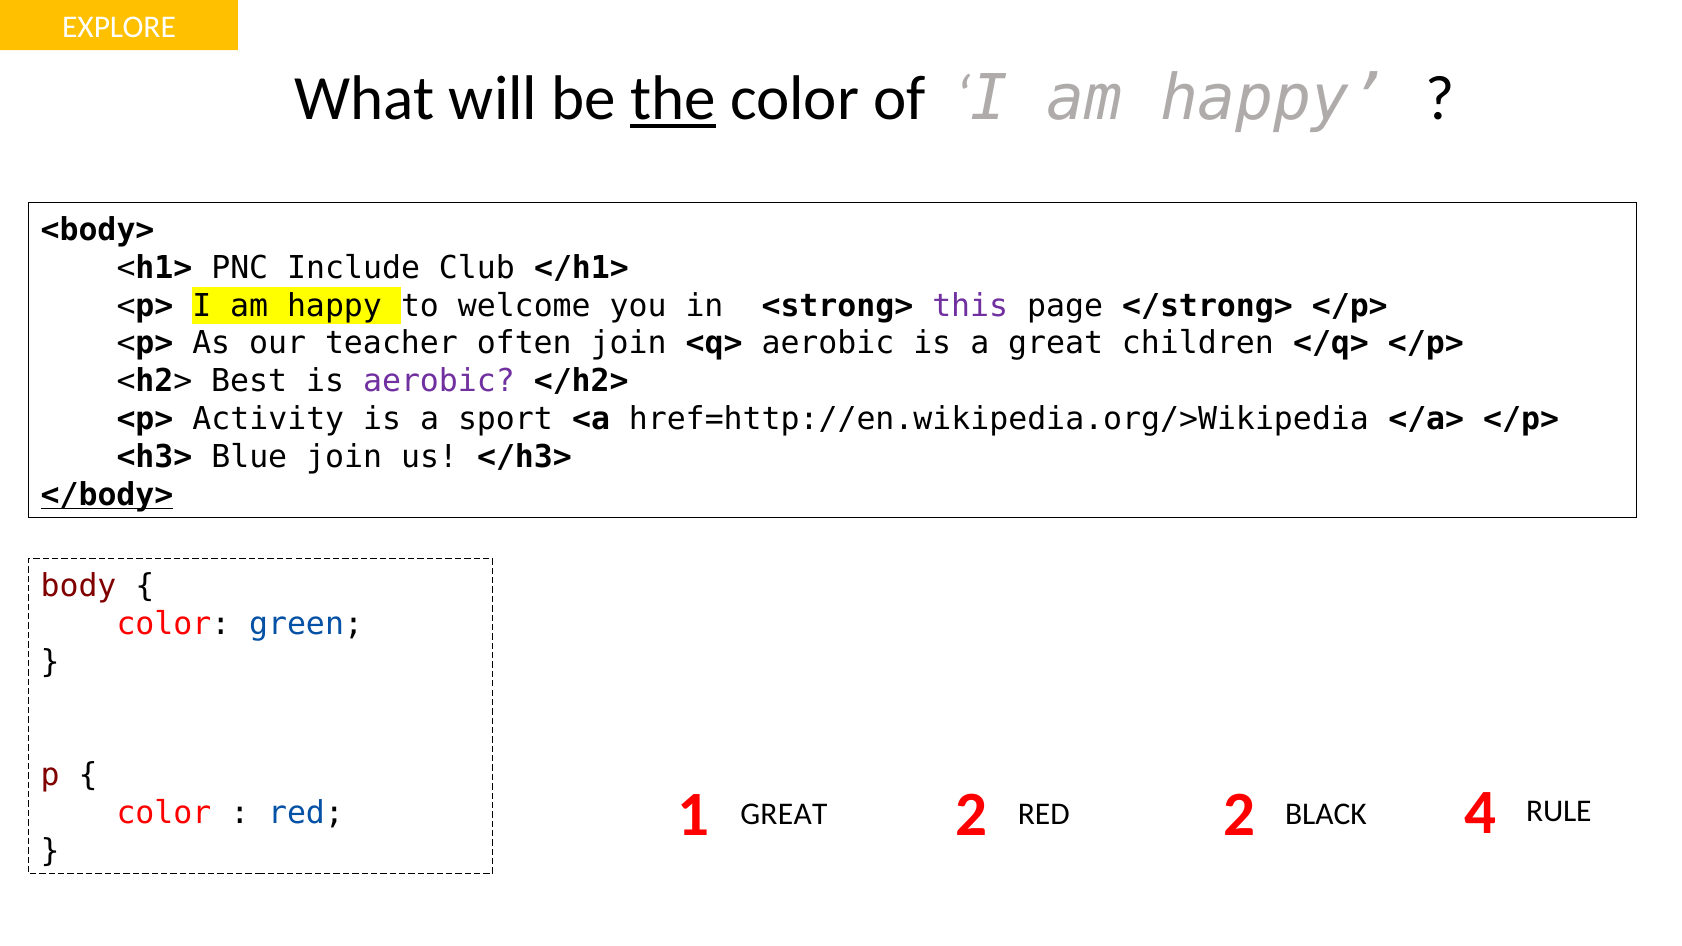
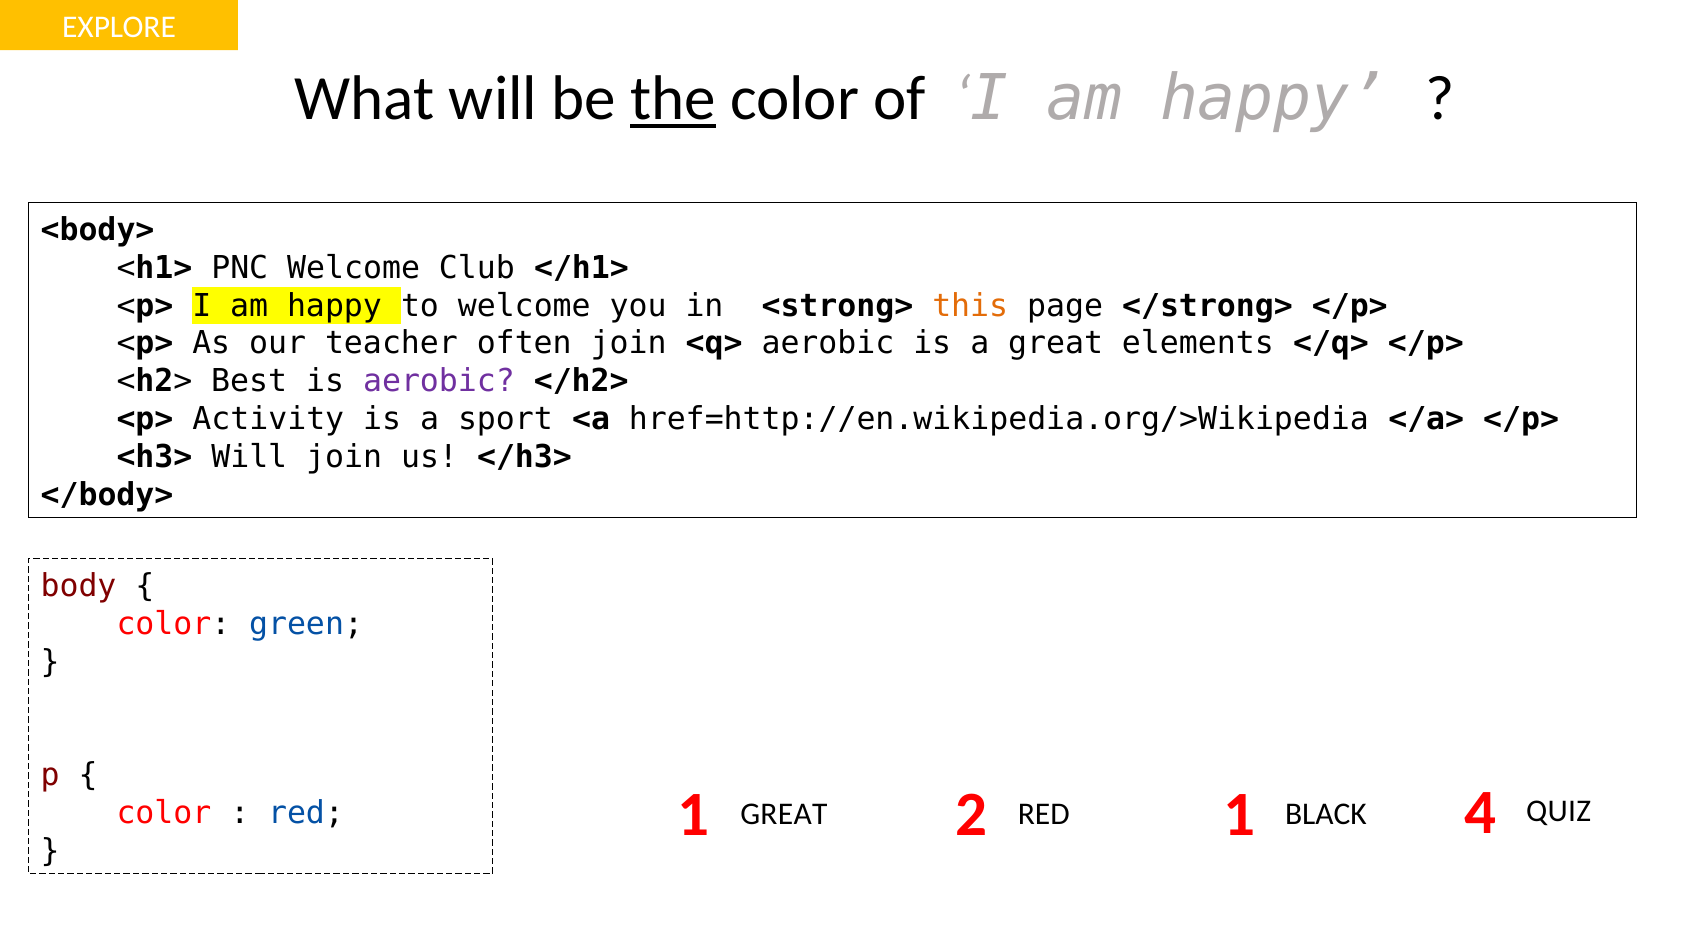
PNC Include: Include -> Welcome (354, 268)
this colour: purple -> orange (970, 306)
children: children -> elements (1198, 344)
<h3> Blue: Blue -> Will (249, 457)
</body> underline: present -> none (107, 495)
RED 2: 2 -> 1 (1239, 815)
RULE: RULE -> QUIZ (1559, 812)
